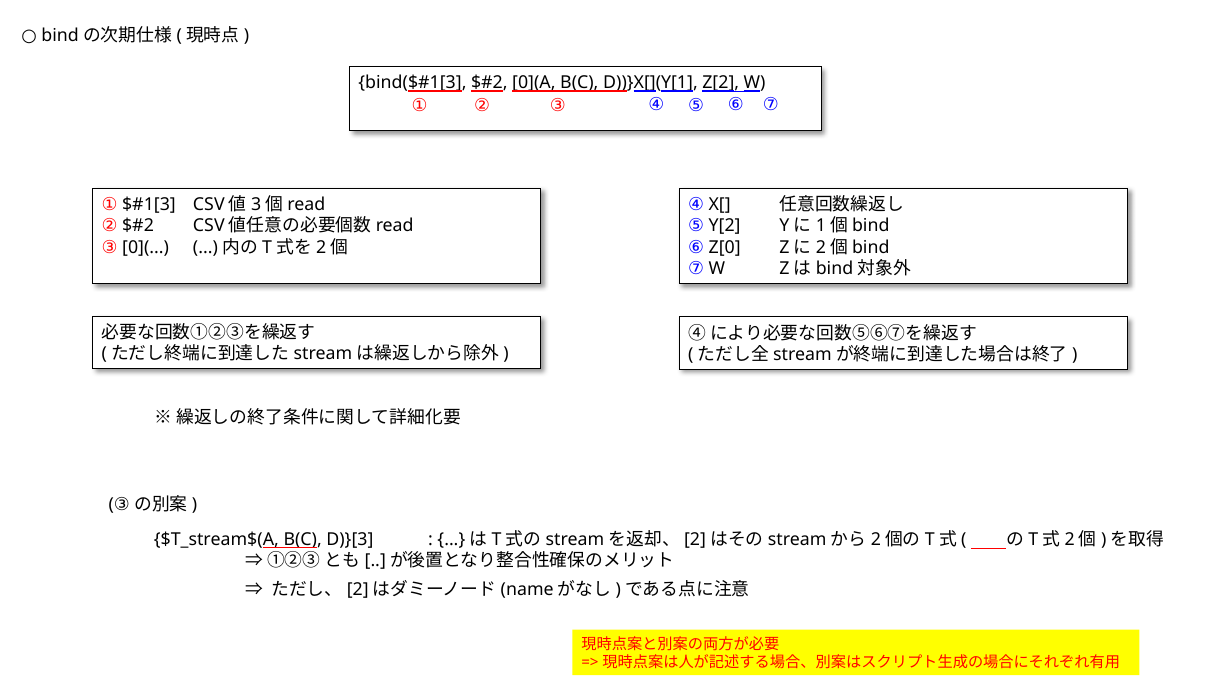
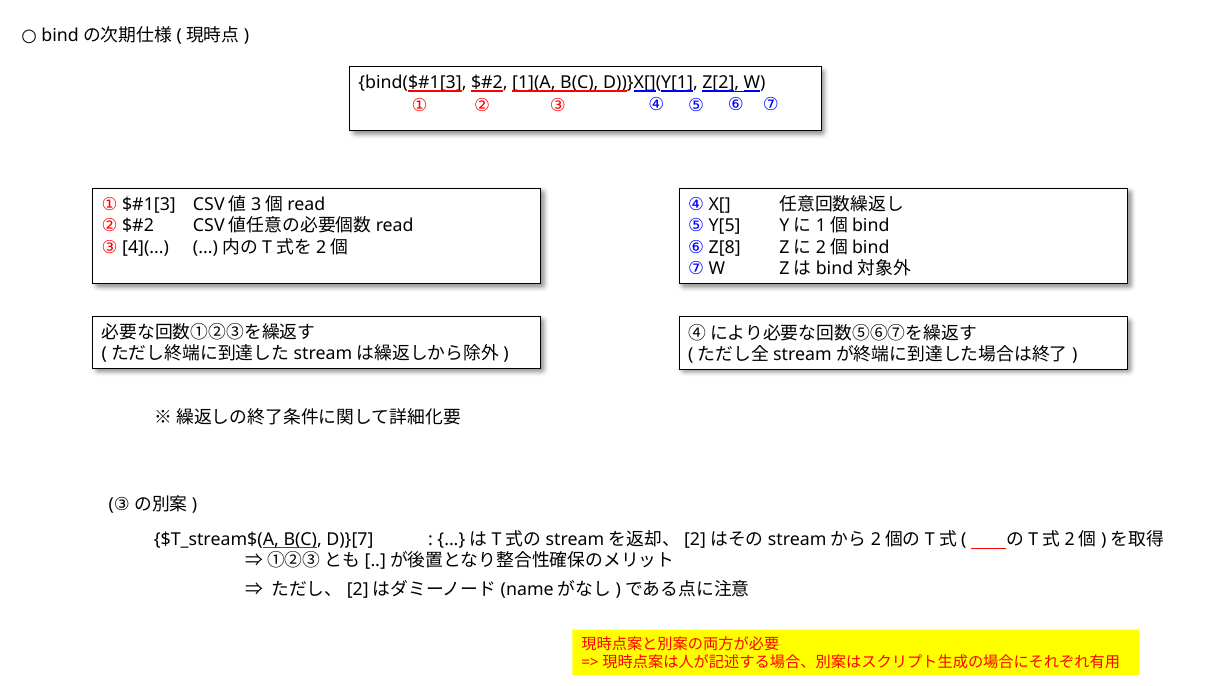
0](A: 0](A -> 1](A (534, 83)
Y[2: Y[2 -> Y[5 (725, 226)
0](: 0]( -> 4]( (146, 247)
Z[0: Z[0 -> Z[8 (725, 247)
D)}[3: D)}[3 -> D)}[7 (350, 539)
